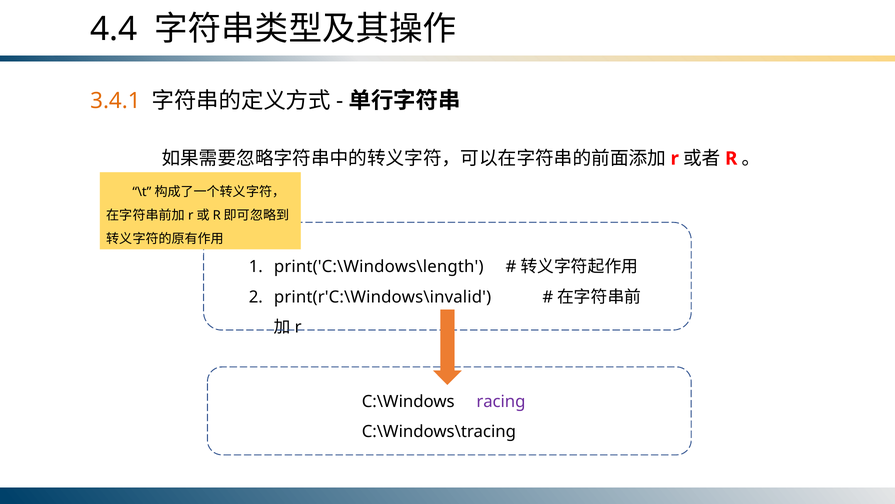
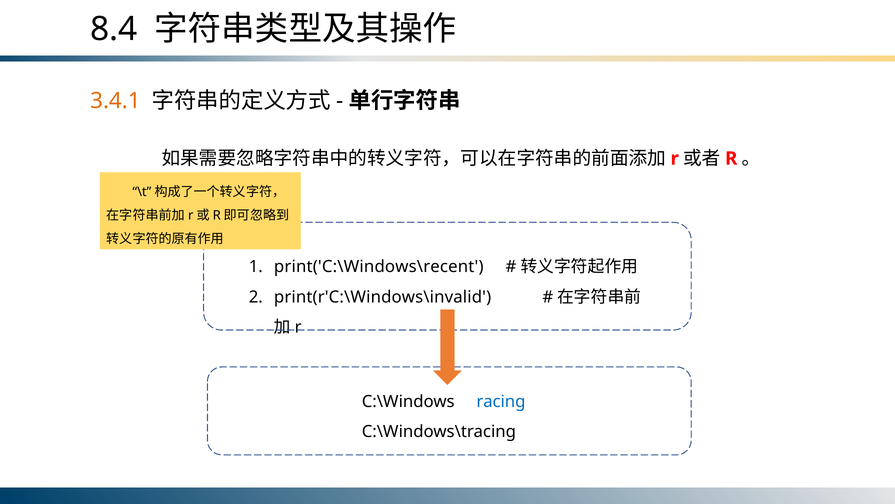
4.4: 4.4 -> 8.4 (114, 29)
print('C:\Windows\length: print('C:\Windows\length -> print('C:\Windows\recent (379, 267)
racing colour: purple -> blue (501, 401)
